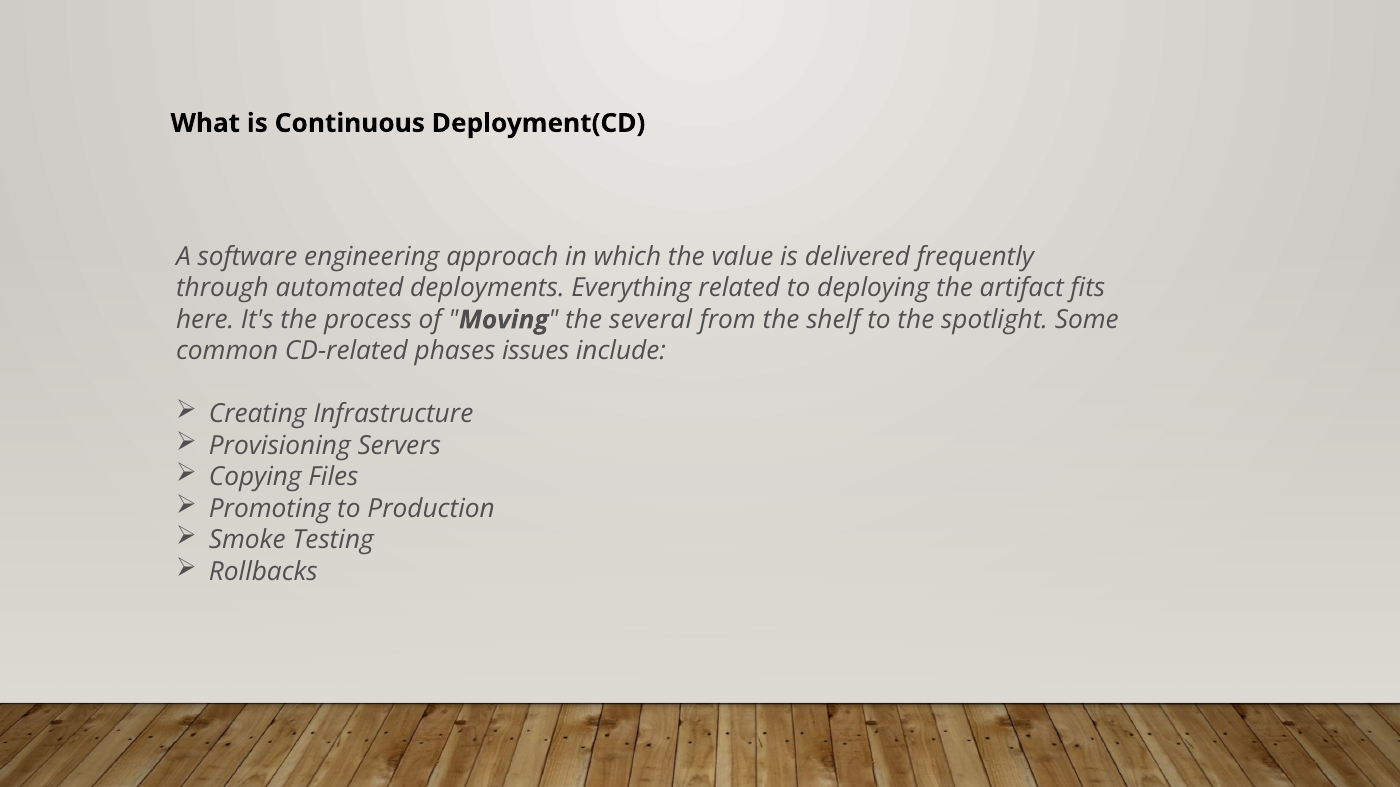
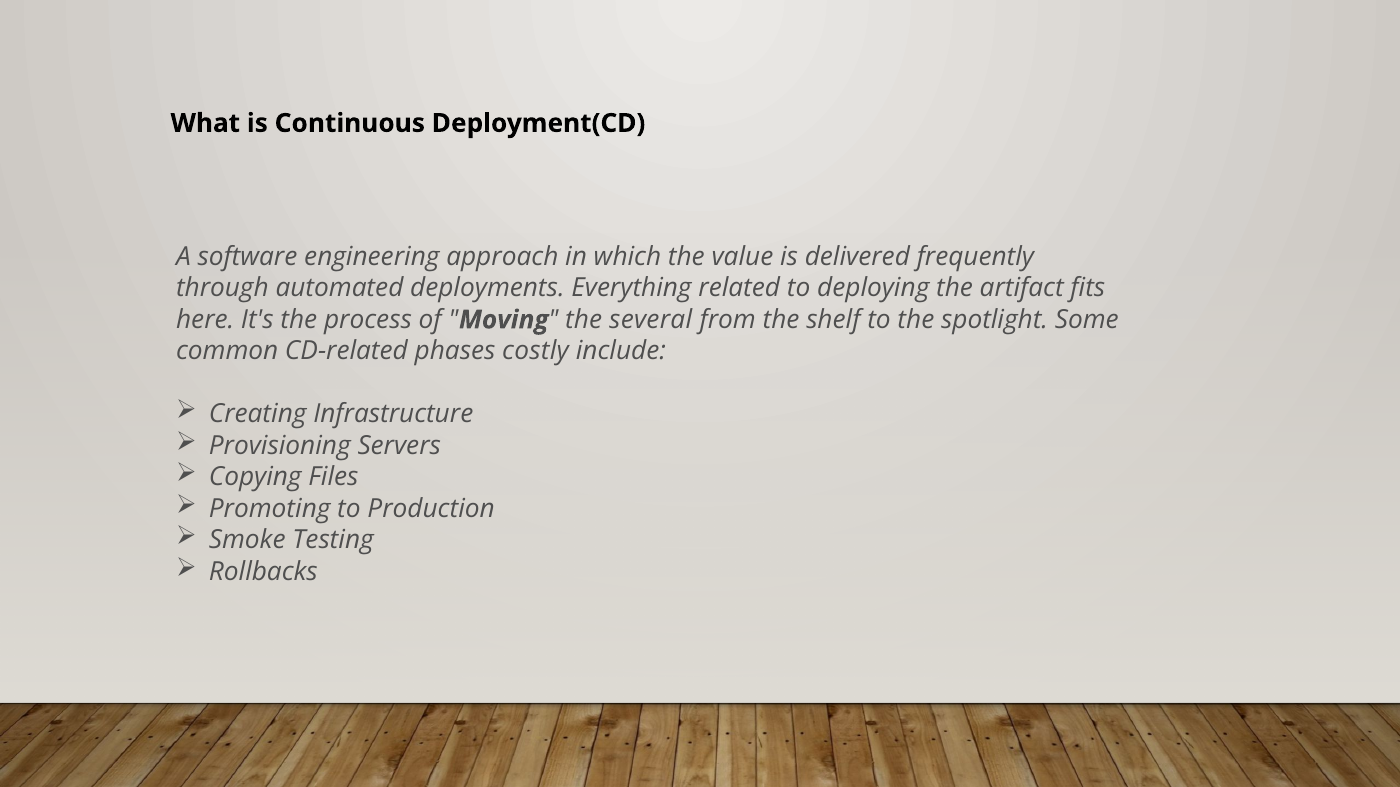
issues: issues -> costly (535, 352)
